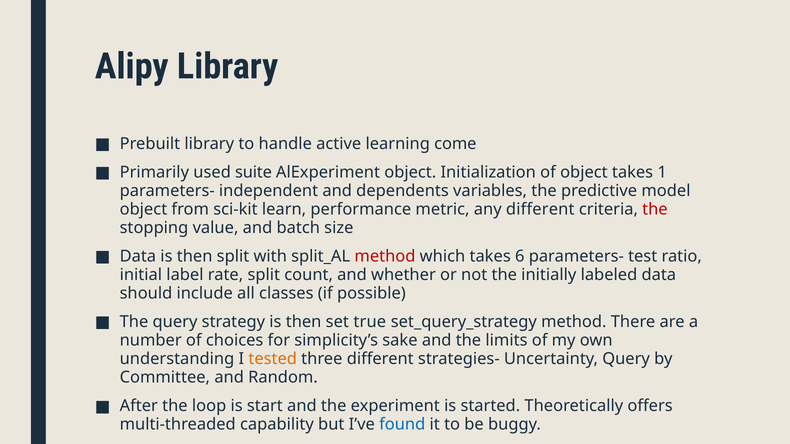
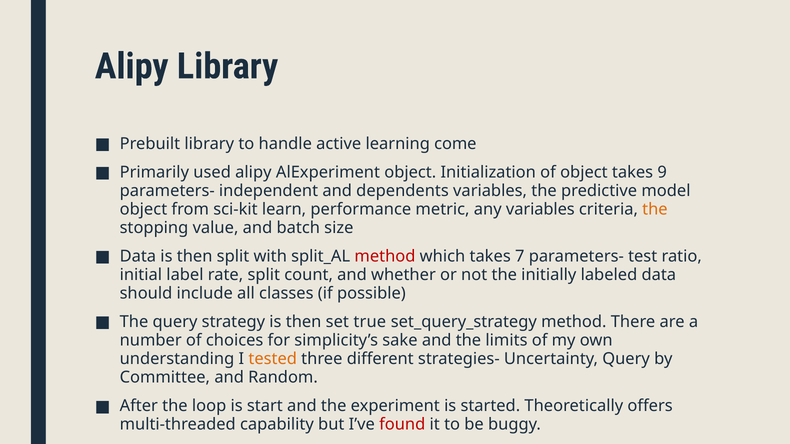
used suite: suite -> alipy (253, 172)
1: 1 -> 9 (662, 172)
any different: different -> variables (540, 209)
the colour: red -> orange (655, 209)
6: 6 -> 7 (520, 256)
found colour: blue -> red (402, 425)
